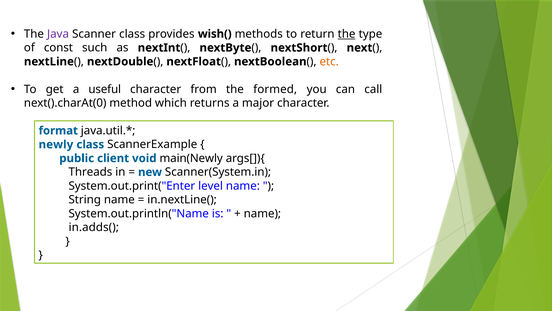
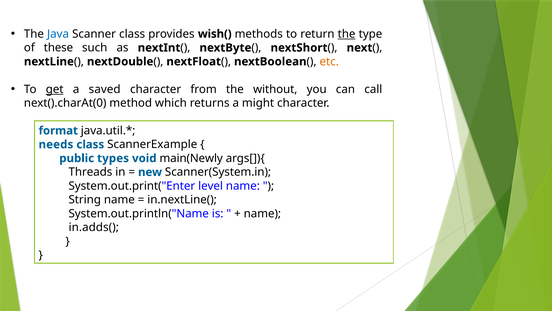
Java colour: purple -> blue (58, 34)
const: const -> these (58, 48)
get underline: none -> present (55, 89)
useful: useful -> saved (105, 89)
formed: formed -> without (275, 89)
major: major -> might (258, 103)
newly: newly -> needs (56, 144)
client: client -> types (113, 158)
